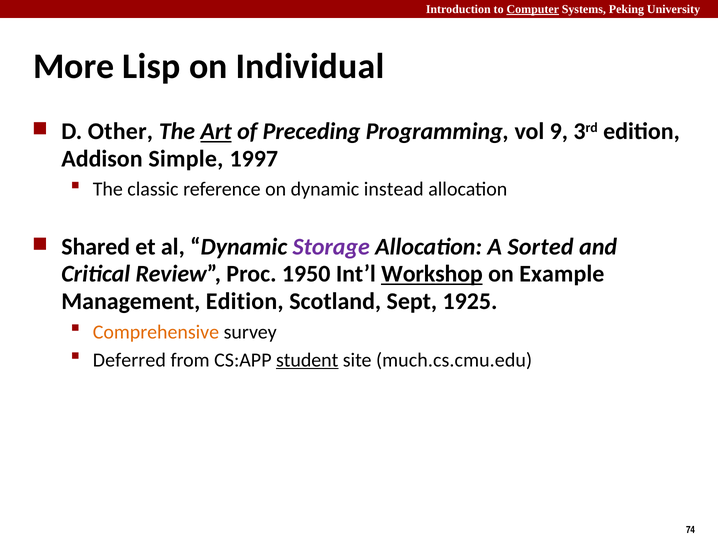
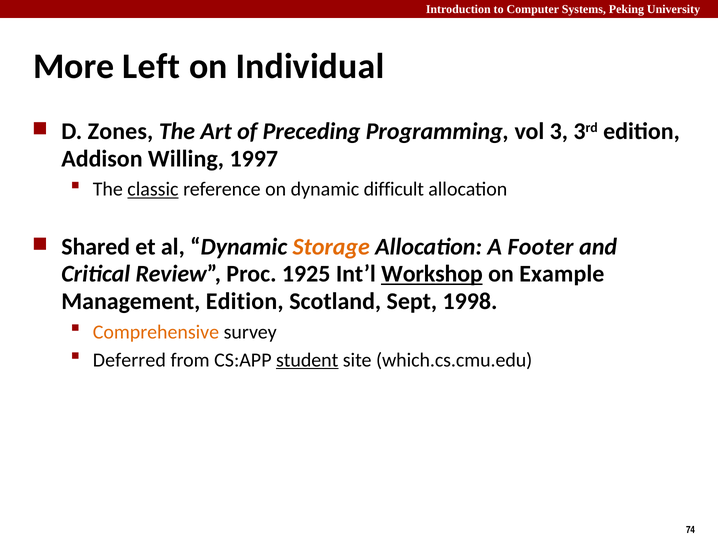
Computer underline: present -> none (533, 9)
Lisp: Lisp -> Left (151, 66)
Other: Other -> Zones (120, 131)
Art underline: present -> none (216, 131)
9: 9 -> 3 (559, 131)
Simple: Simple -> Willing (186, 158)
classic underline: none -> present (153, 189)
instead: instead -> difficult (394, 189)
Storage colour: purple -> orange (331, 246)
Sorted: Sorted -> Footer (541, 246)
1950: 1950 -> 1925 (306, 274)
1925: 1925 -> 1998 (470, 301)
much.cs.cmu.edu: much.cs.cmu.edu -> which.cs.cmu.edu (454, 360)
